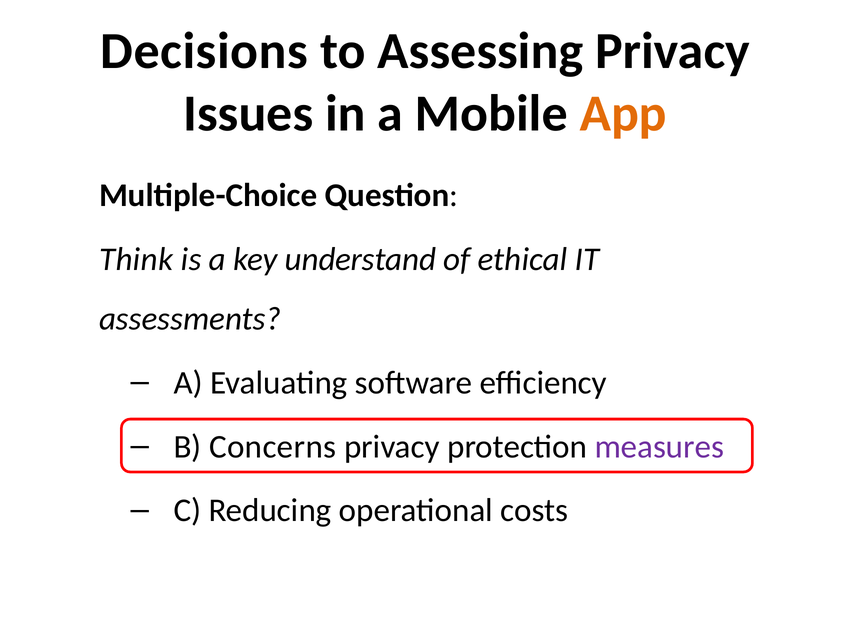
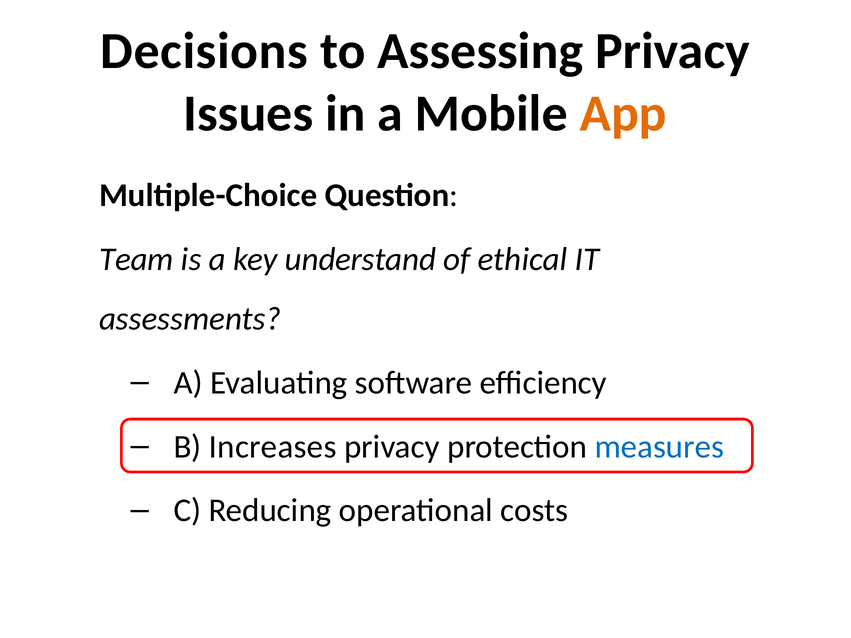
Think: Think -> Team (136, 259)
Concerns: Concerns -> Increases (273, 447)
measures colour: purple -> blue (659, 447)
